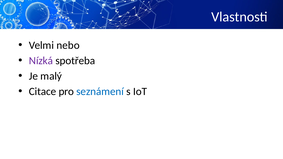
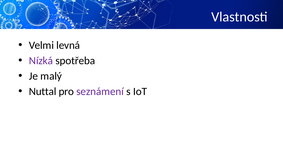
nebo: nebo -> levná (68, 45)
Citace: Citace -> Nuttal (43, 92)
seznámení colour: blue -> purple (100, 92)
